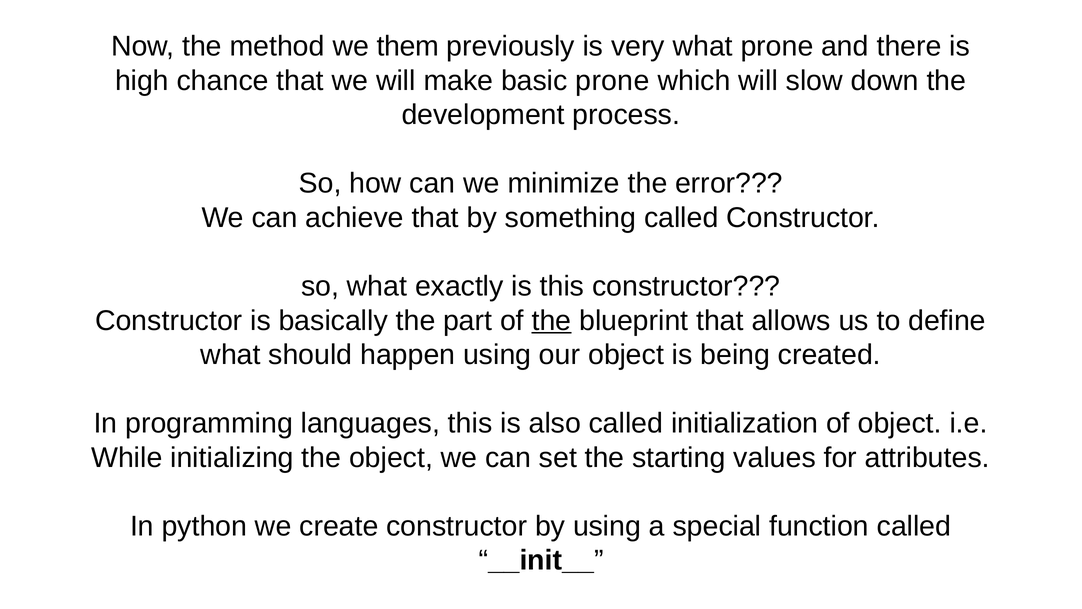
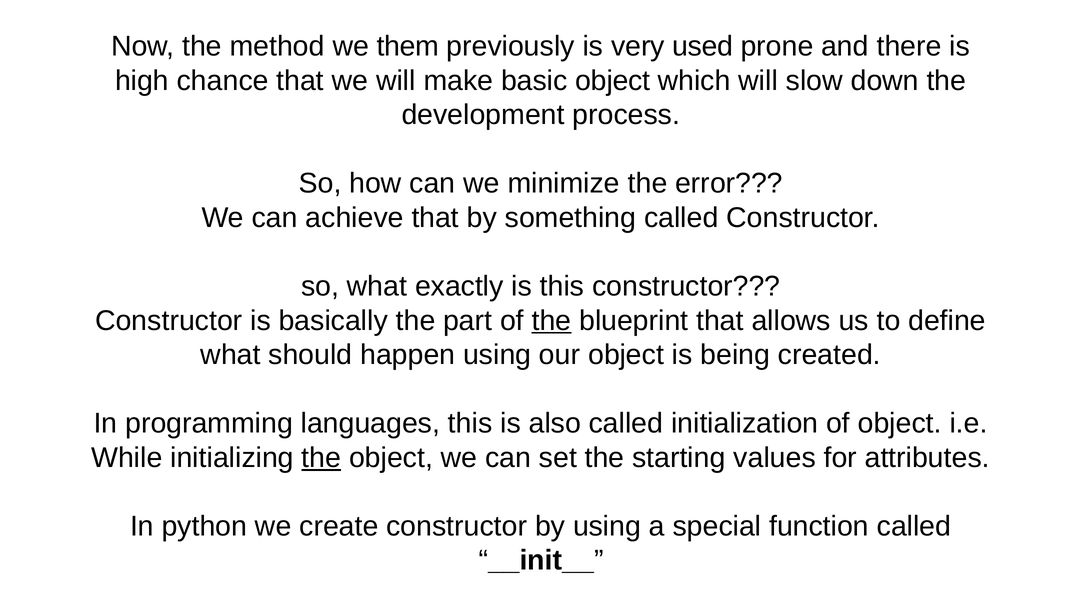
very what: what -> used (703, 46)
basic prone: prone -> object (613, 81)
the underline: none -> present (321, 457)
